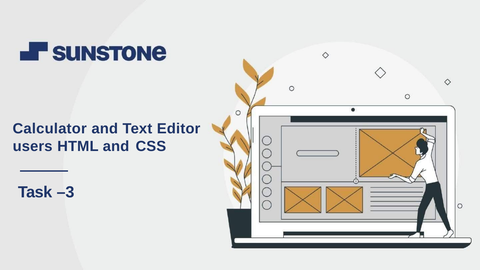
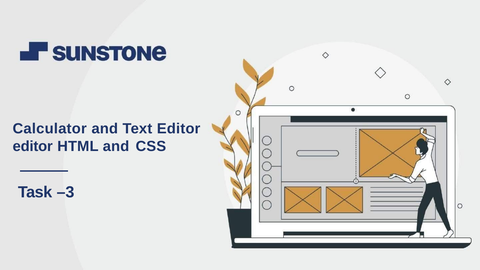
users: users -> editor (33, 146)
